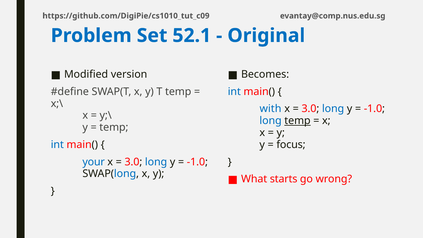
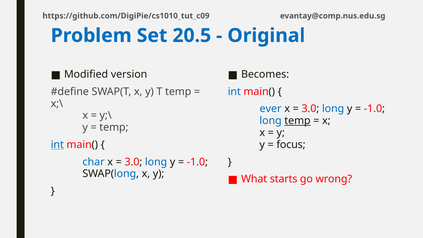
52.1: 52.1 -> 20.5 (192, 36)
with: with -> ever (271, 109)
int underline: none -> present (57, 145)
your: your -> char (94, 162)
